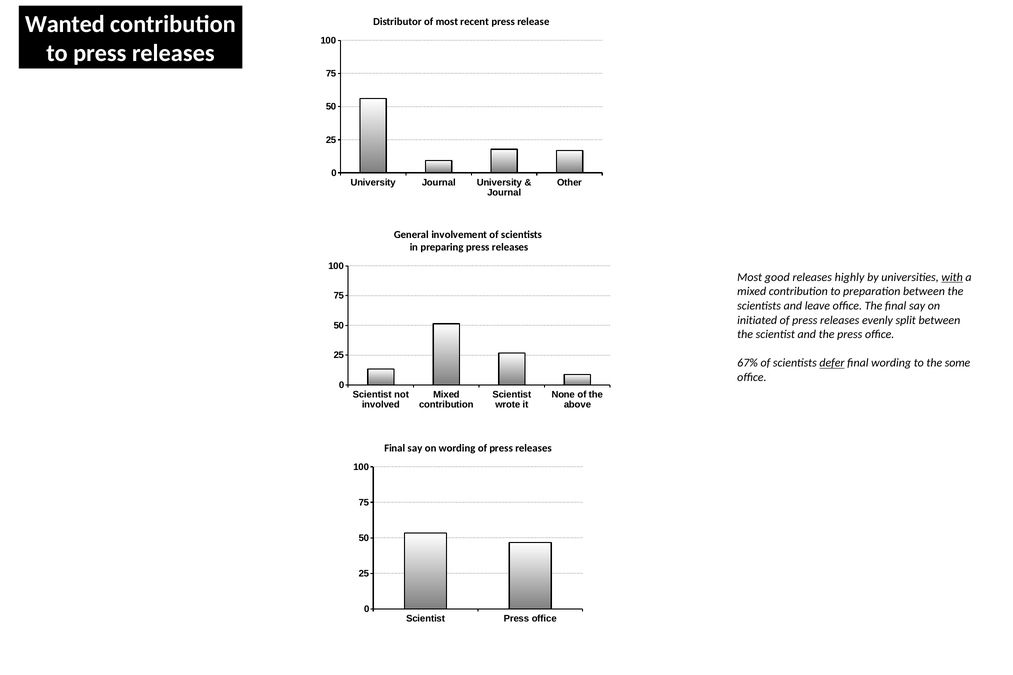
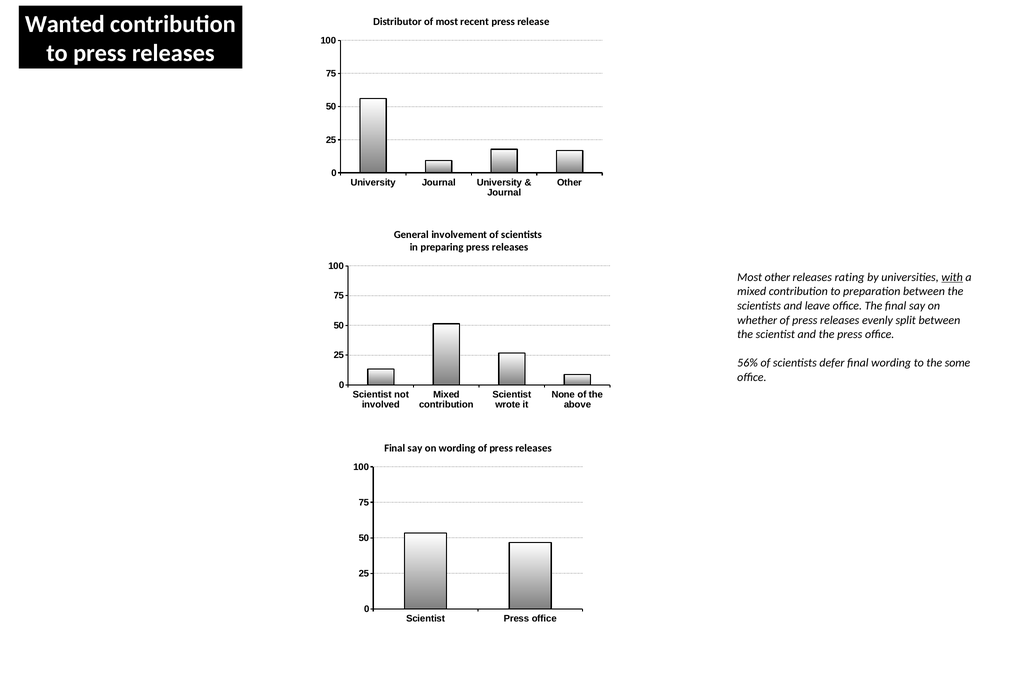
Most good: good -> other (777, 277)
highly: highly -> rating (850, 277)
initiated: initiated -> whether (757, 320)
67%: 67% -> 56% (748, 363)
defer underline: present -> none (832, 363)
